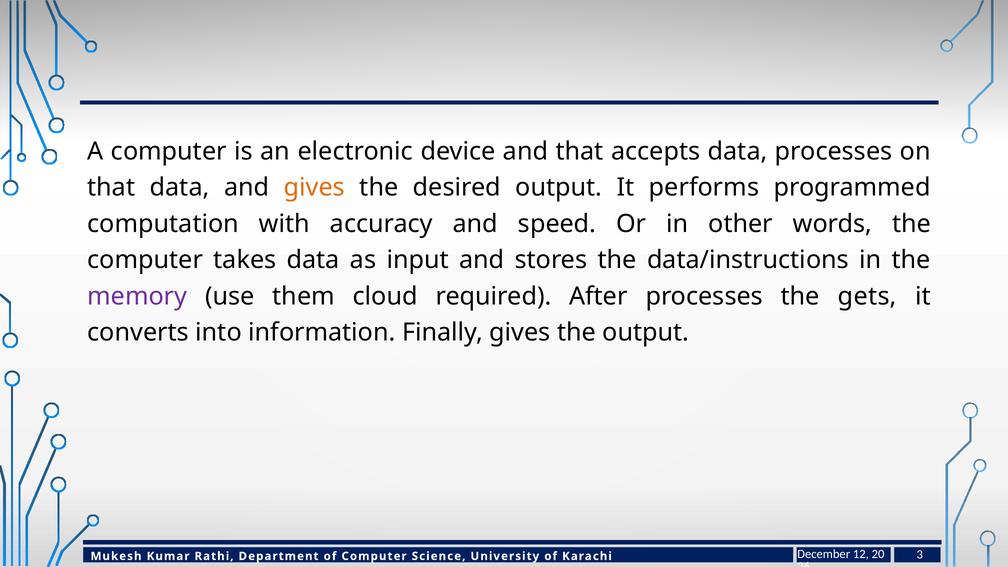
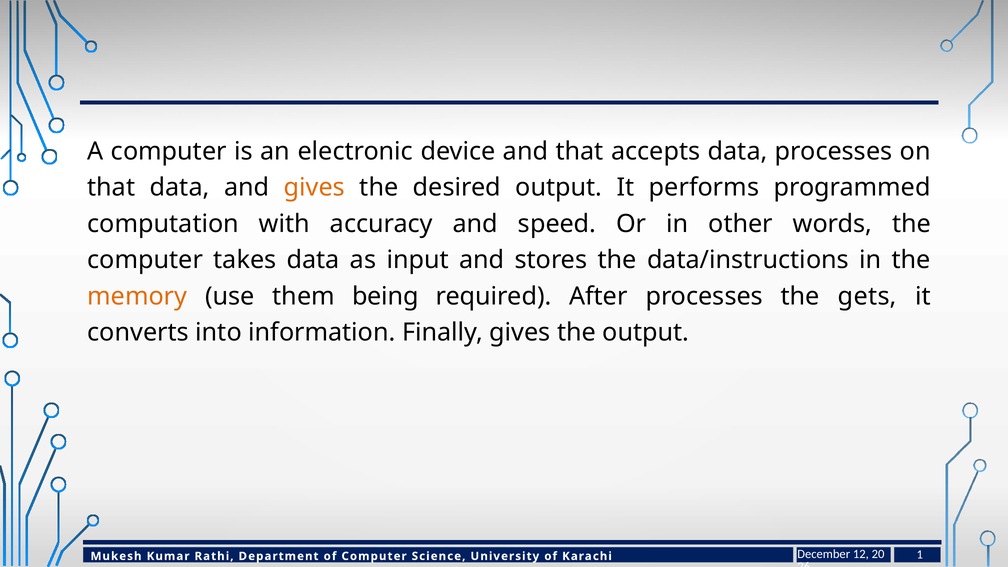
memory colour: purple -> orange (137, 296)
cloud: cloud -> being (385, 296)
3: 3 -> 1 (920, 555)
